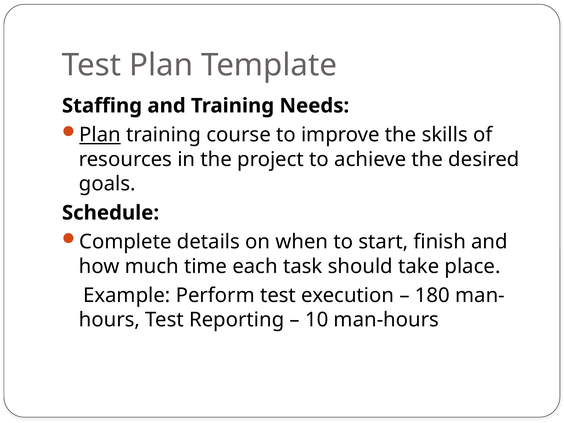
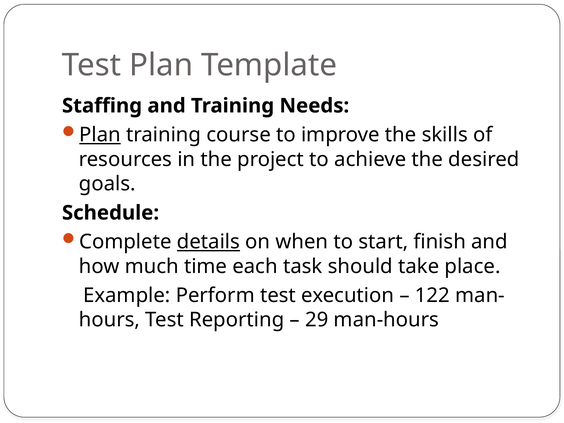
details underline: none -> present (208, 242)
180: 180 -> 122 (432, 295)
10: 10 -> 29 (317, 320)
